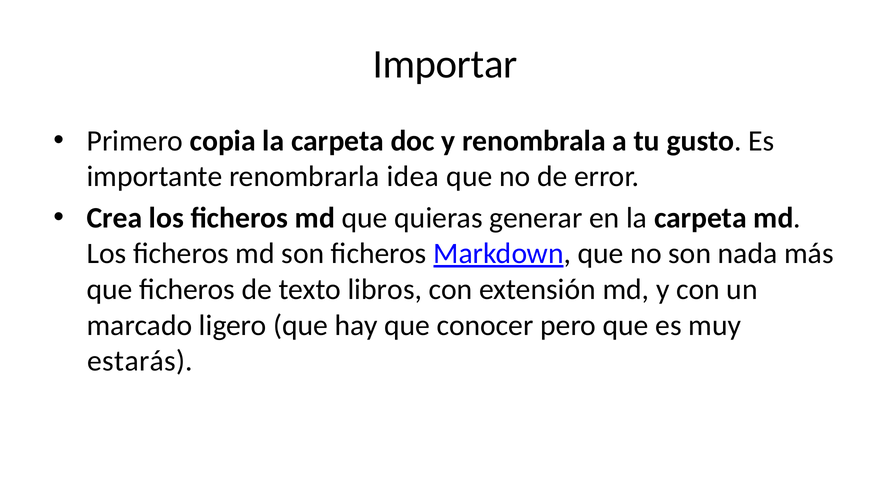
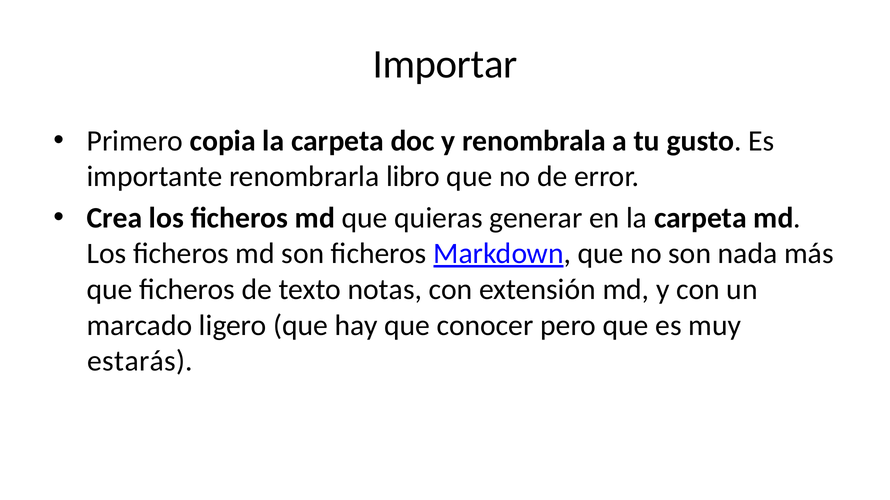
idea: idea -> libro (413, 177)
libros: libros -> notas (385, 290)
